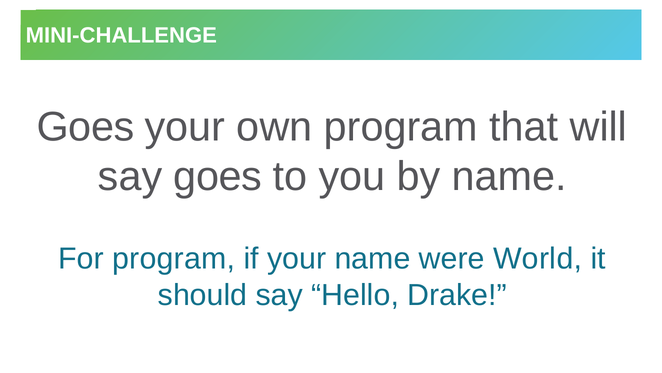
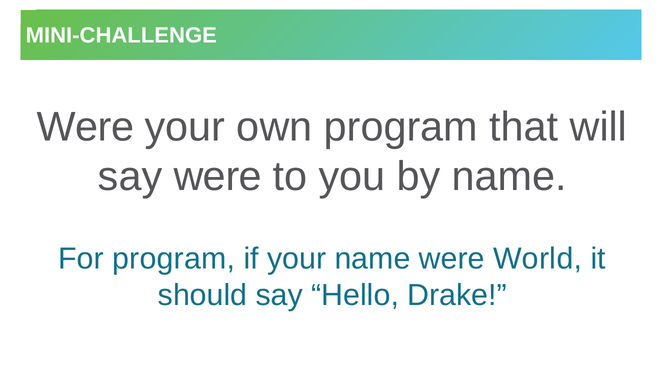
Goes: Goes -> Were (85, 127)
say goes: goes -> were (218, 176)
